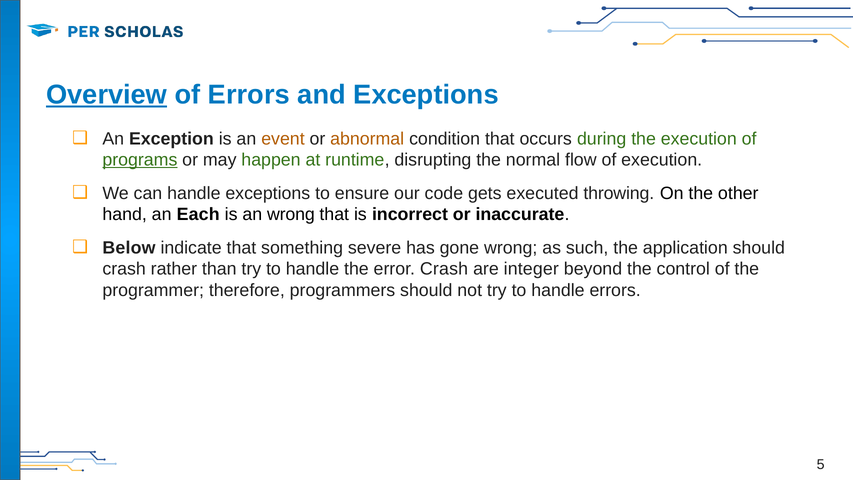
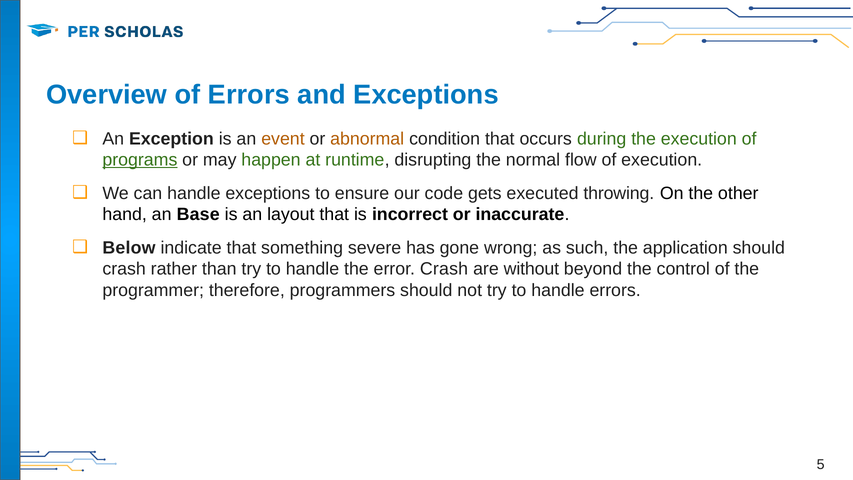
Overview underline: present -> none (107, 95)
Each: Each -> Base (198, 215)
an wrong: wrong -> layout (291, 215)
integer: integer -> without (531, 269)
